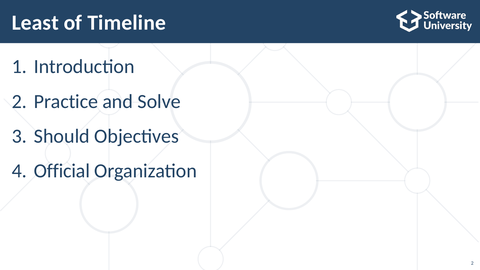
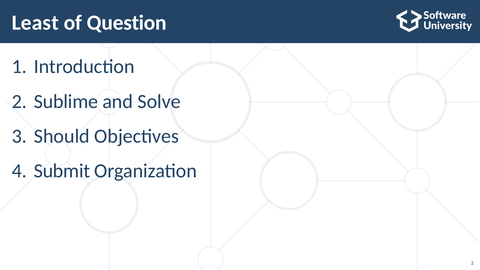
Timeline: Timeline -> Question (127, 23)
Practice: Practice -> Sublime (66, 101)
Official: Official -> Submit (62, 171)
